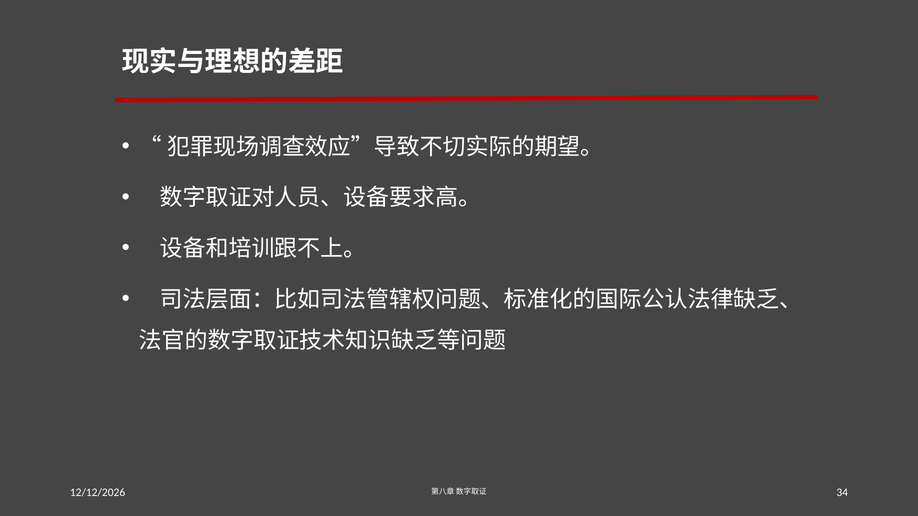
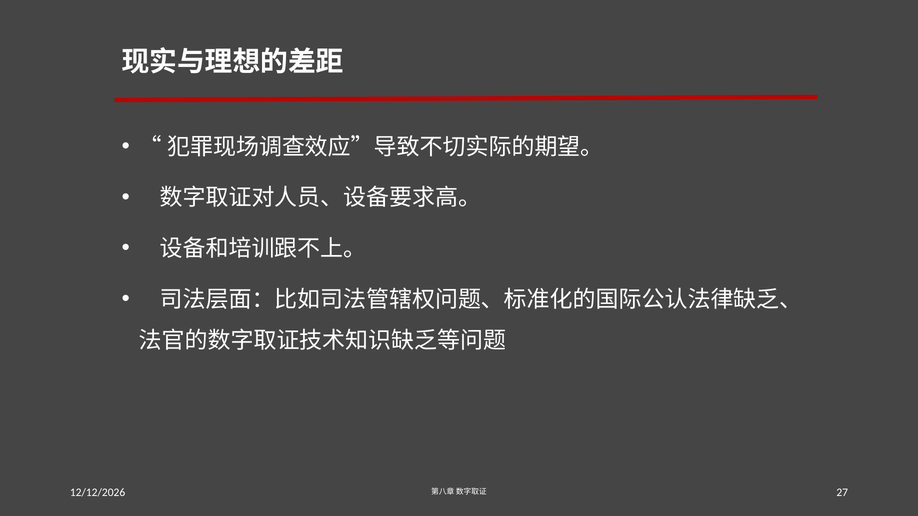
34: 34 -> 27 (842, 493)
